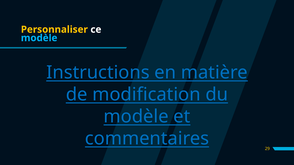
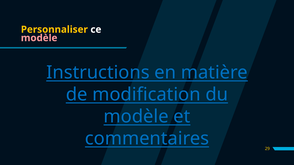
modèle colour: light blue -> pink (39, 38)
